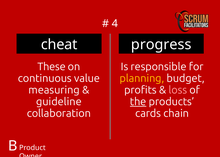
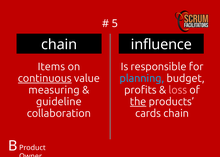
4: 4 -> 5 (115, 24)
cheat: cheat -> chain (59, 44)
progress: progress -> influence (161, 44)
These: These -> Items (51, 67)
continuous underline: none -> present (45, 78)
planning colour: yellow -> light blue (142, 78)
